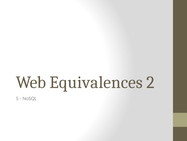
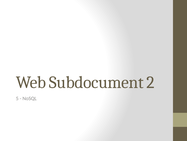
Equivalences: Equivalences -> Subdocument (96, 82)
